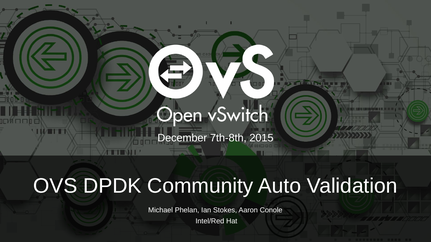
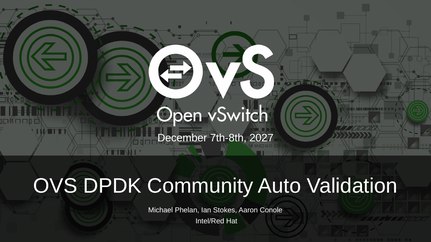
2015: 2015 -> 2027 (261, 138)
